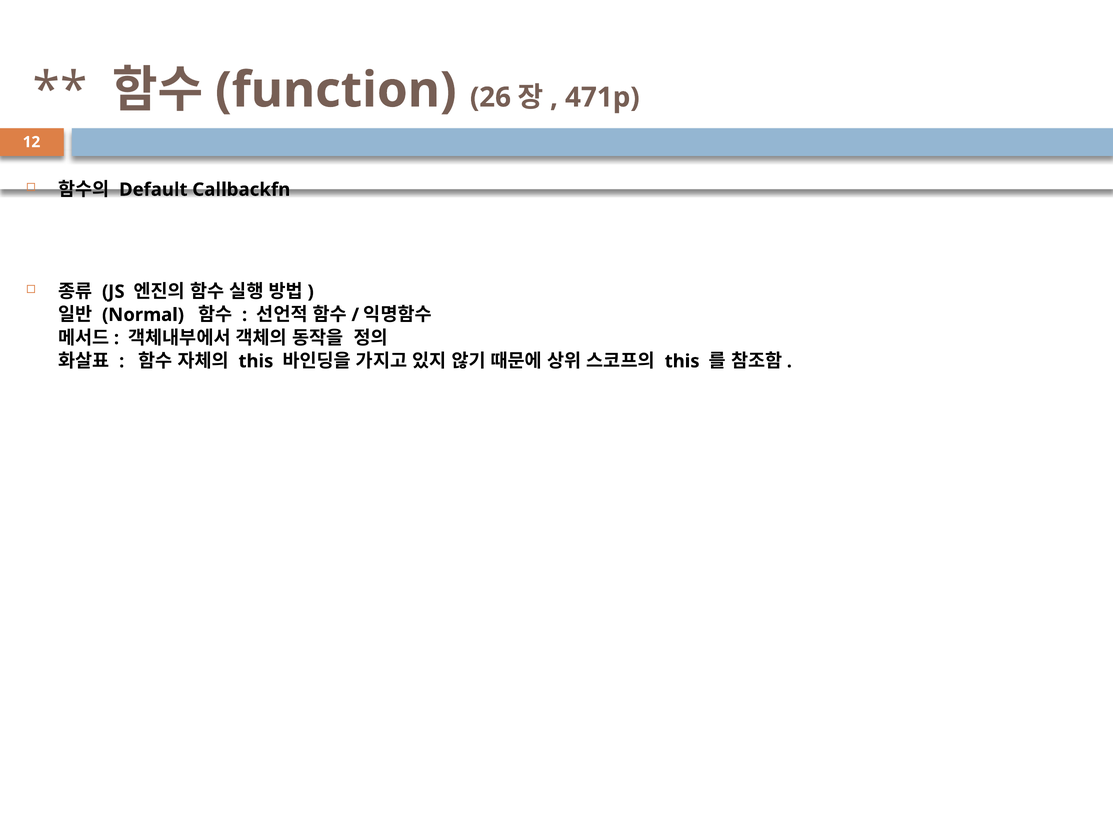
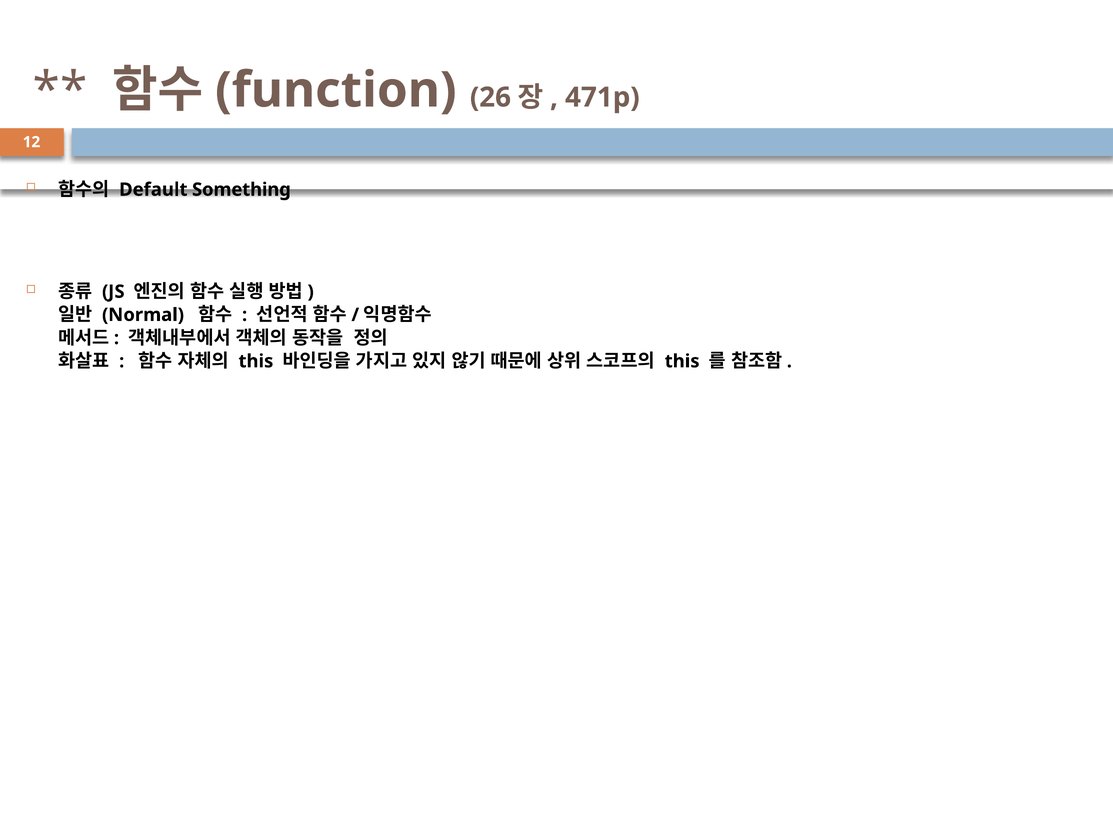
Callbackfn: Callbackfn -> Something (241, 190)
